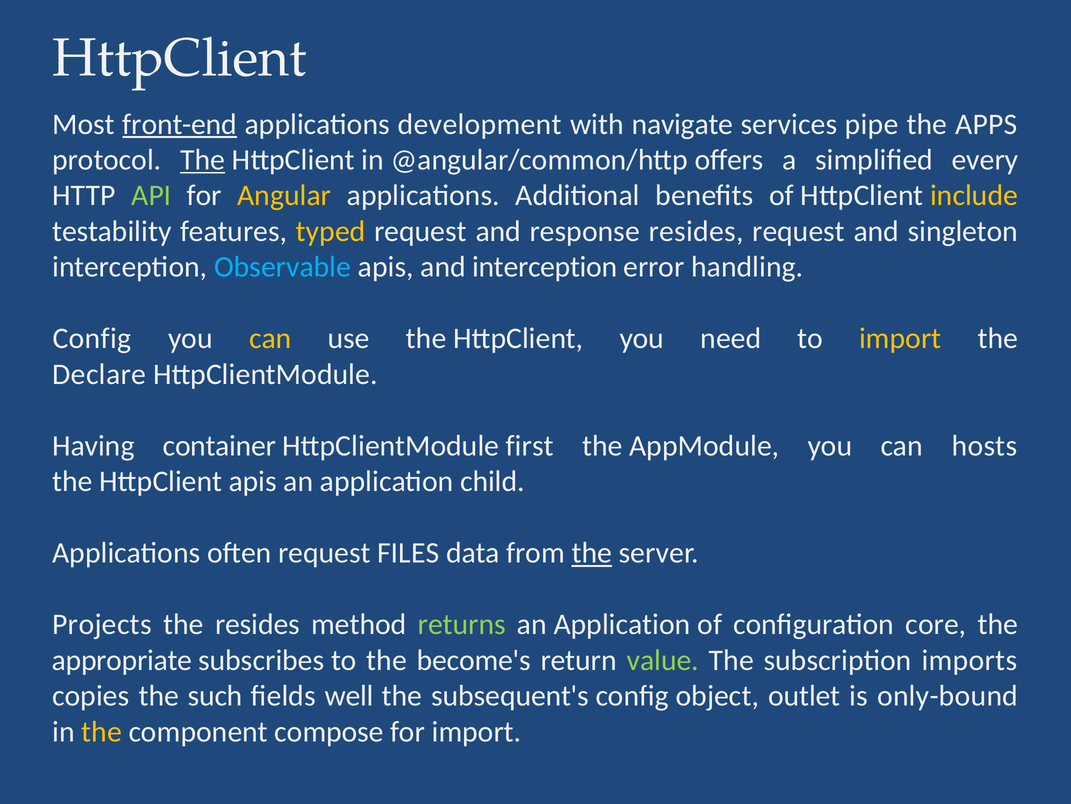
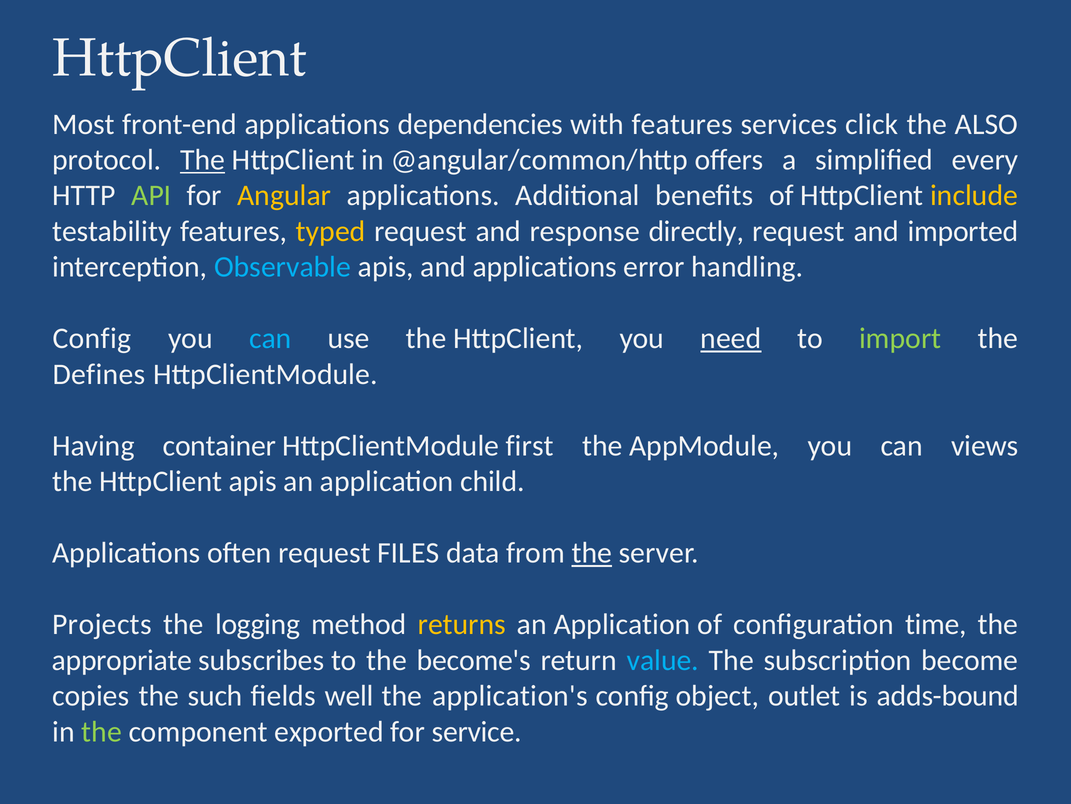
front-end underline: present -> none (180, 124)
development: development -> dependencies (480, 124)
with navigate: navigate -> features (682, 124)
pipe: pipe -> click (872, 124)
APPS: APPS -> ALSO (986, 124)
response resides: resides -> directly (696, 231)
singleton: singleton -> imported (963, 231)
and interception: interception -> applications (545, 267)
can colour: yellow -> light blue (270, 338)
need underline: none -> present (731, 338)
import colour: yellow -> light green (900, 338)
Declare: Declare -> Defines (99, 374)
hosts: hosts -> views (985, 445)
the resides: resides -> logging (258, 624)
returns colour: light green -> yellow (462, 624)
core: core -> time (936, 624)
value colour: light green -> light blue (663, 660)
imports: imports -> become (970, 660)
subsequent's: subsequent's -> application's (510, 695)
only-bound: only-bound -> adds-bound (948, 695)
the colour: yellow -> light green (102, 731)
compose: compose -> exported (329, 731)
for import: import -> service (477, 731)
